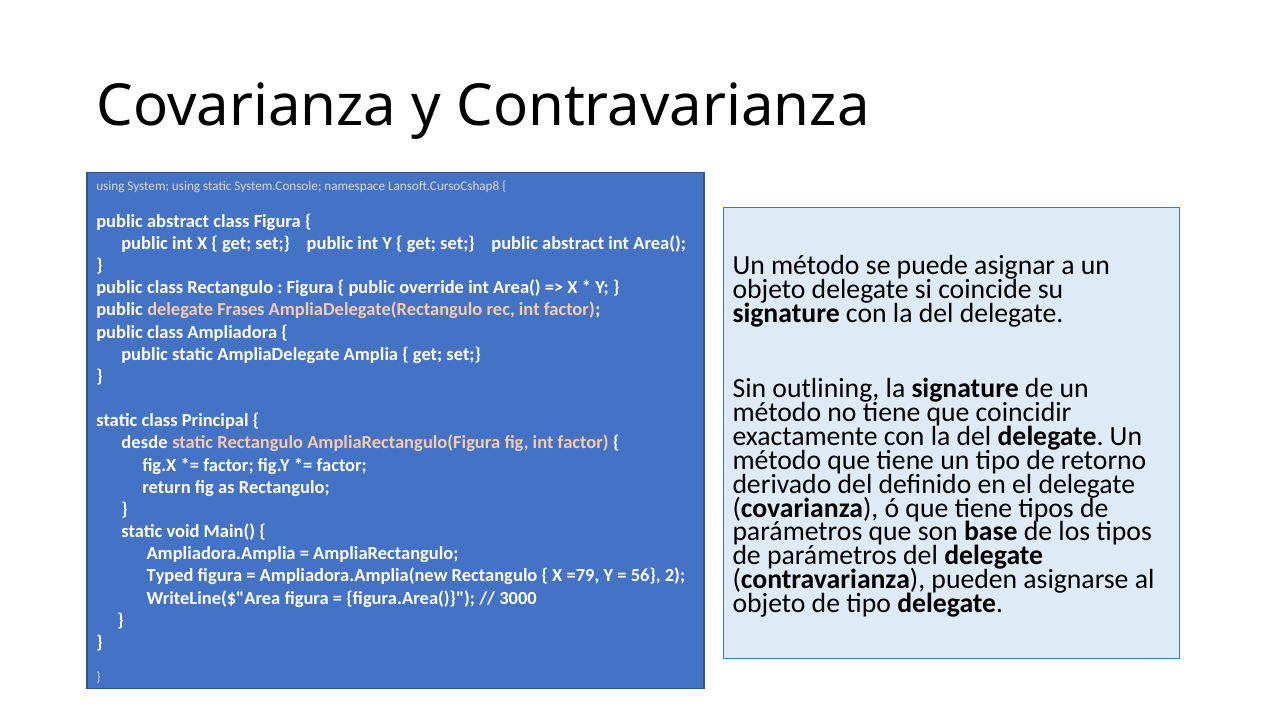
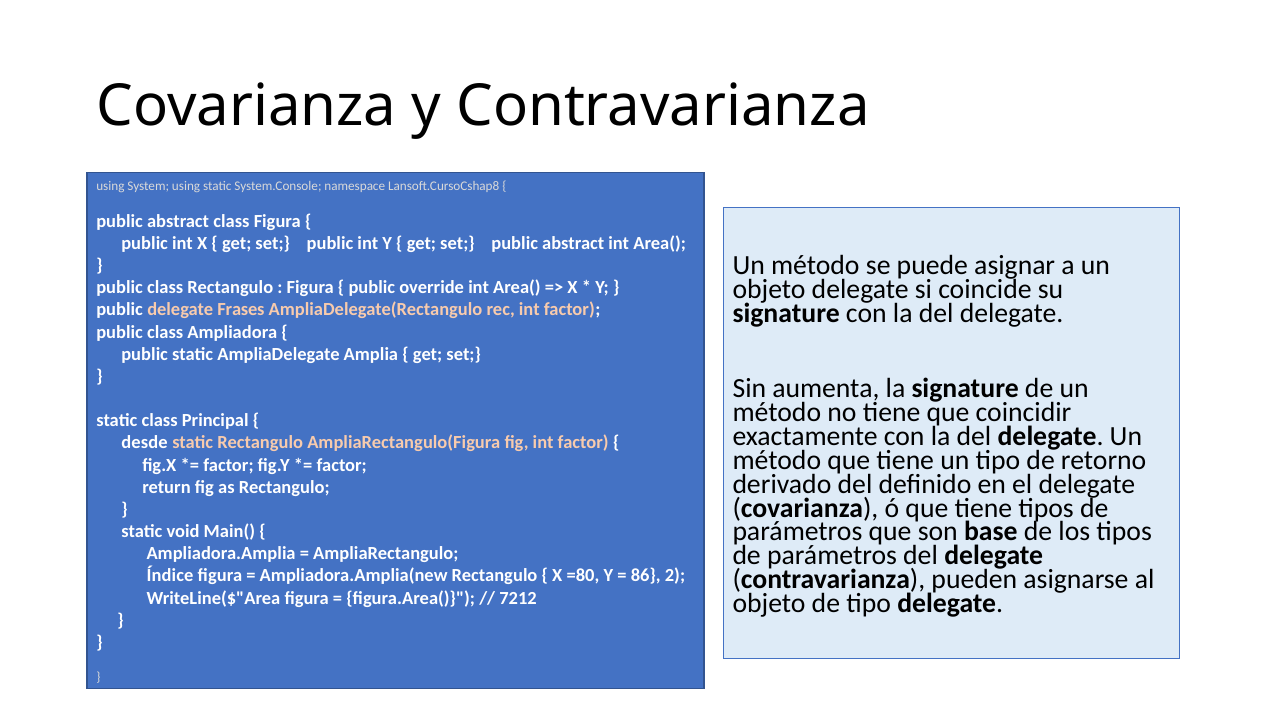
outlining: outlining -> aumenta (826, 389)
Typed: Typed -> Índice (170, 576)
=79: =79 -> =80 (583, 576)
56: 56 -> 86 (646, 576)
3000: 3000 -> 7212 (518, 599)
